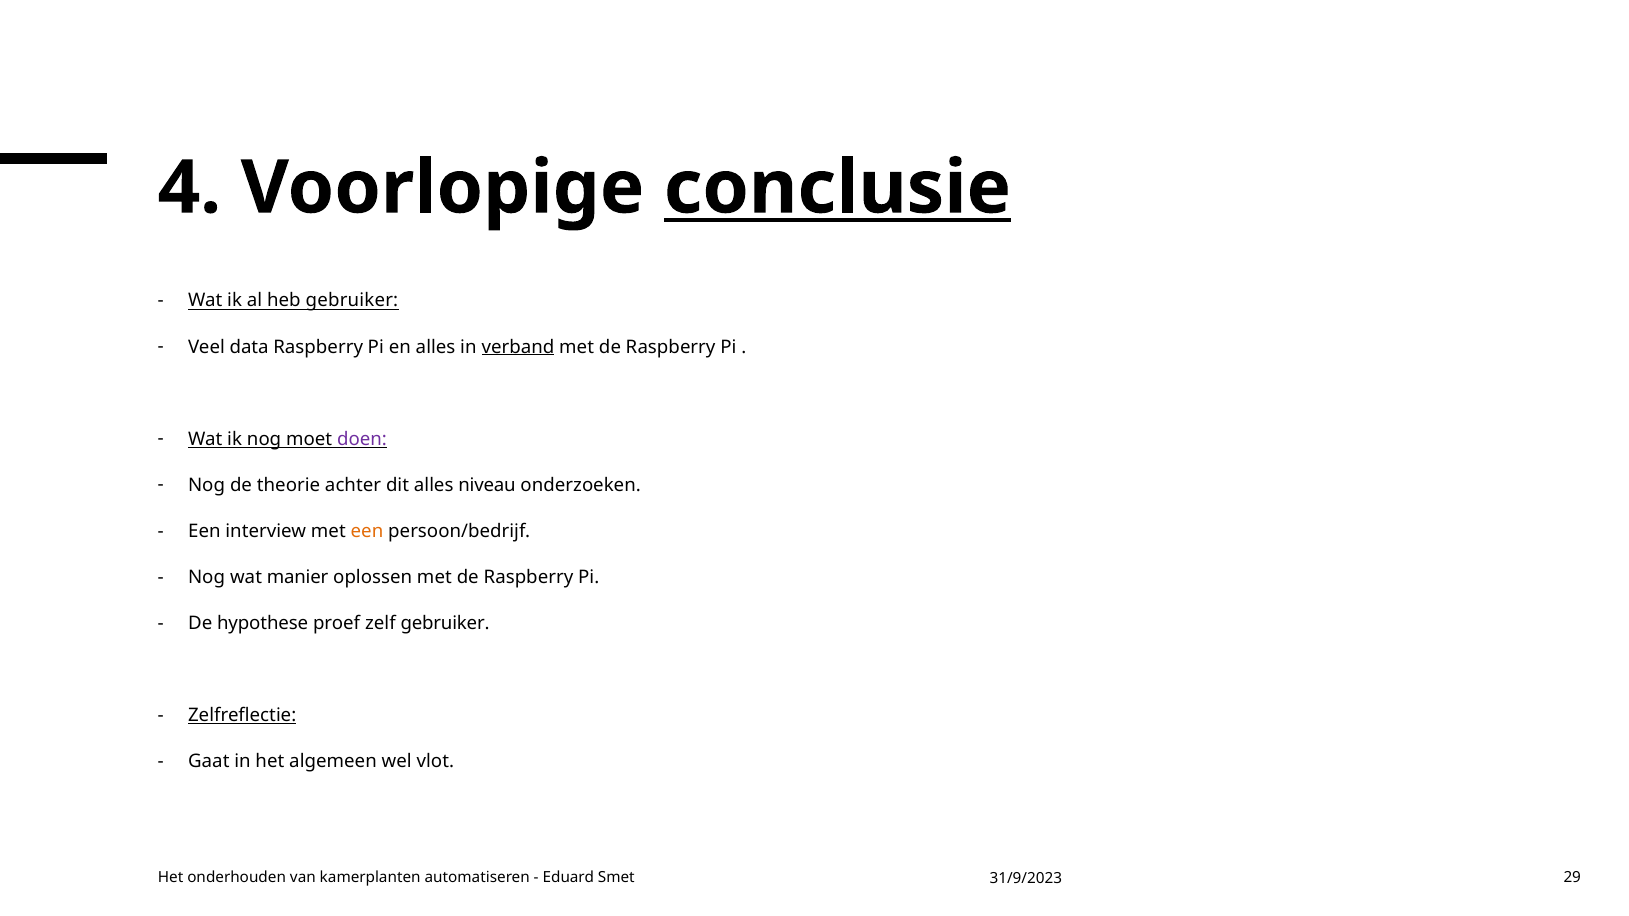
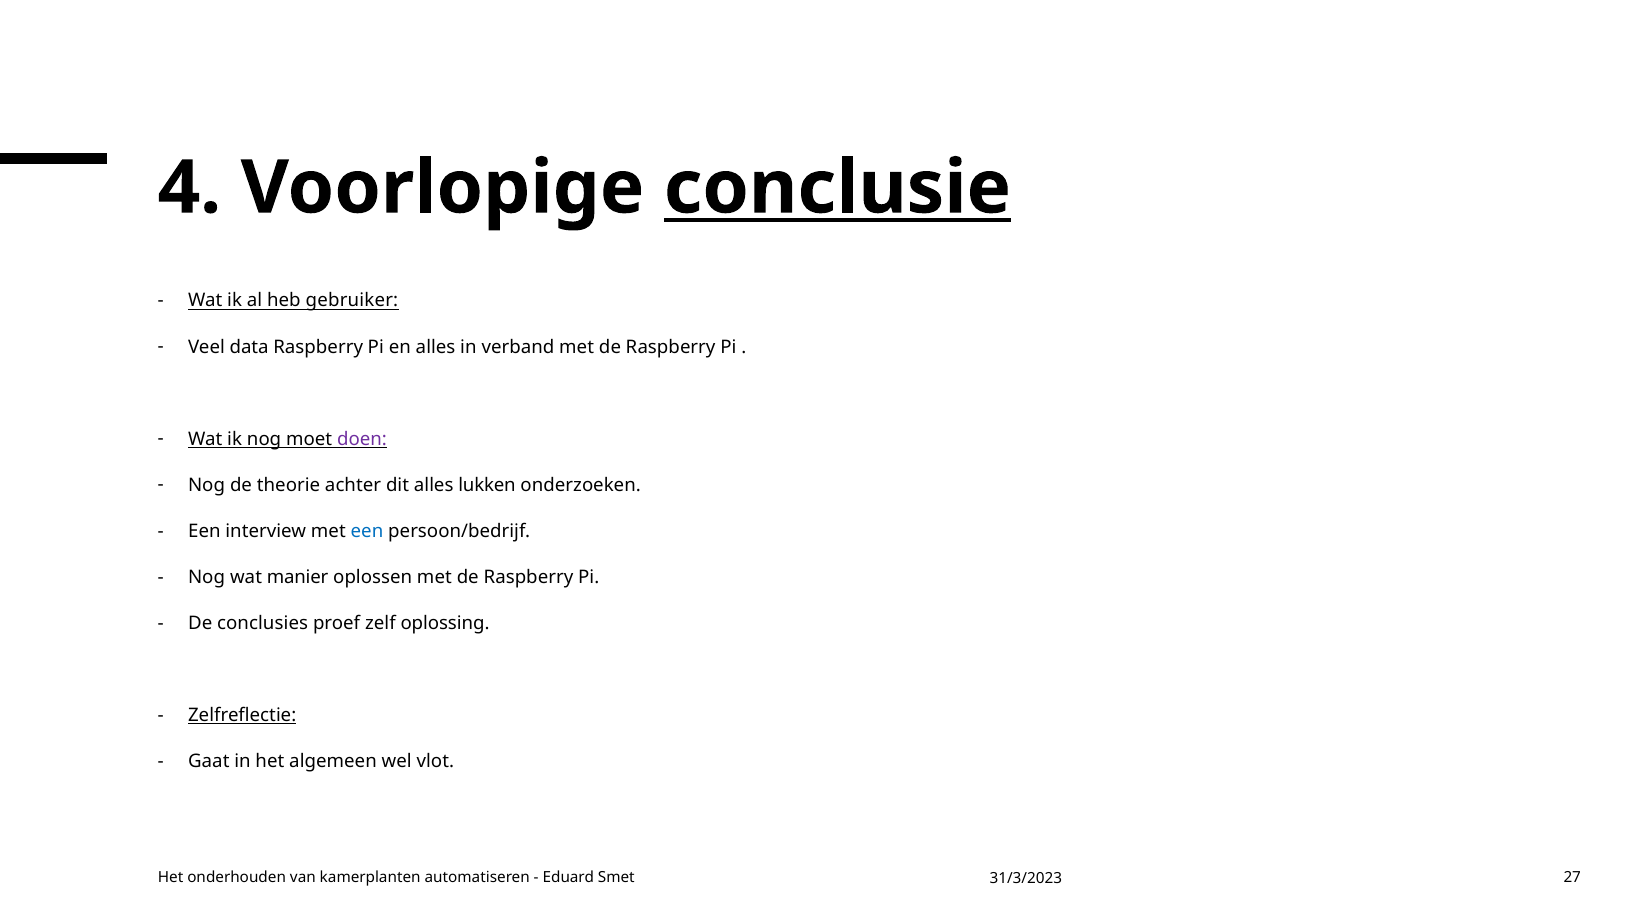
verband underline: present -> none (518, 347)
niveau: niveau -> lukken (487, 485)
een colour: orange -> blue (367, 531)
hypothese: hypothese -> conclusies (263, 623)
zelf gebruiker: gebruiker -> oplossing (445, 623)
29: 29 -> 27 (1572, 878)
31/9/2023: 31/9/2023 -> 31/3/2023 (1026, 879)
